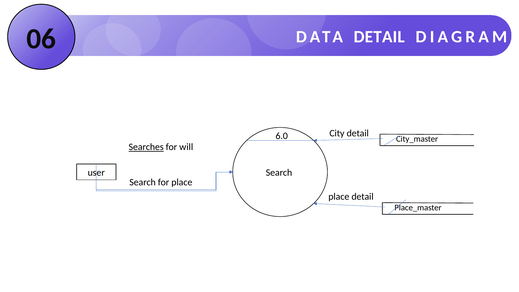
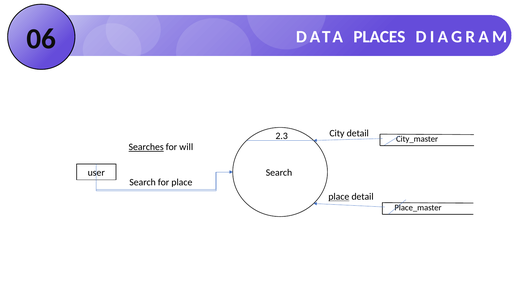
DETAIL: DETAIL -> PLACES (379, 37)
6.0: 6.0 -> 2.3 (282, 136)
place underline: none -> present (339, 197)
